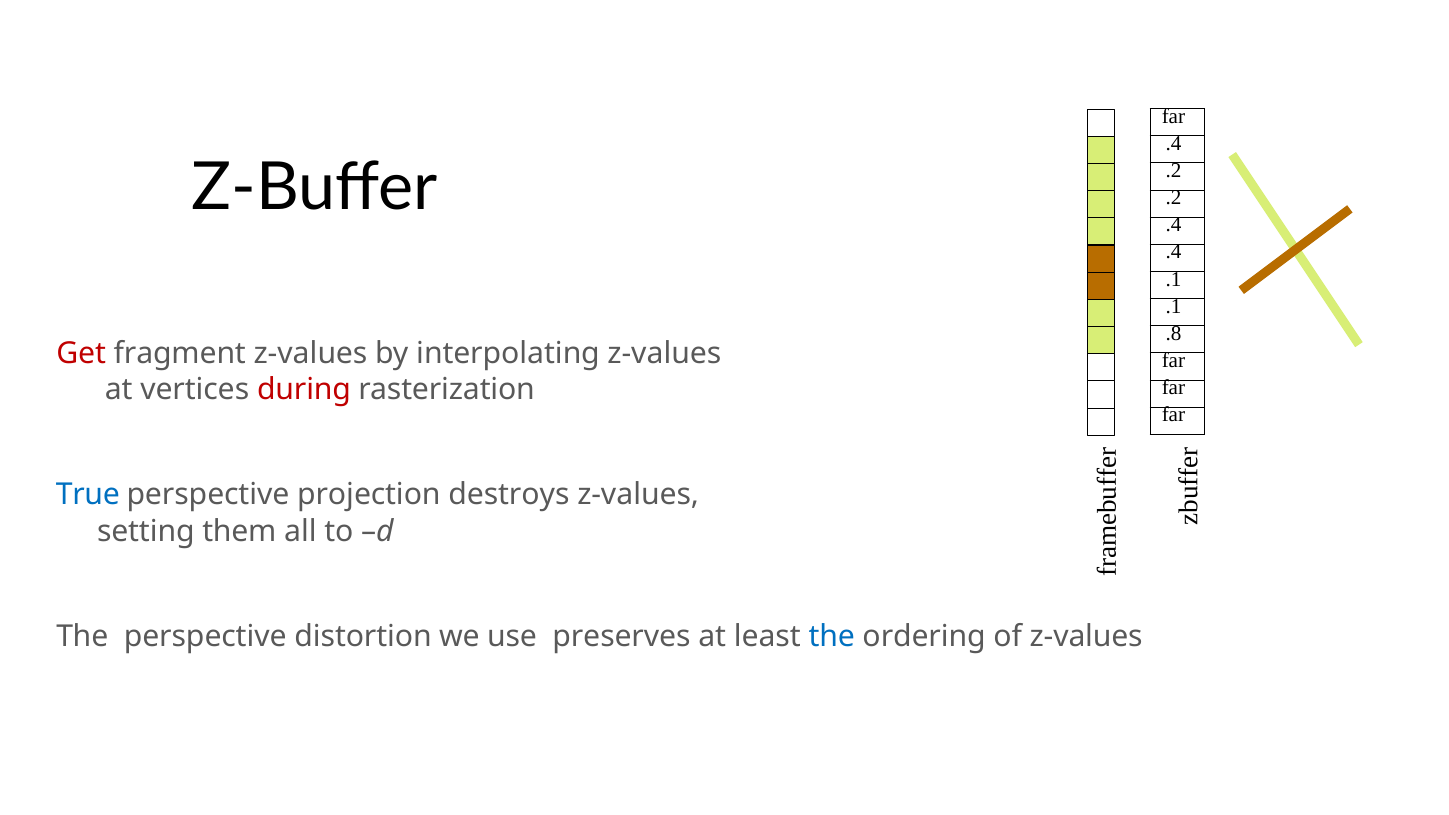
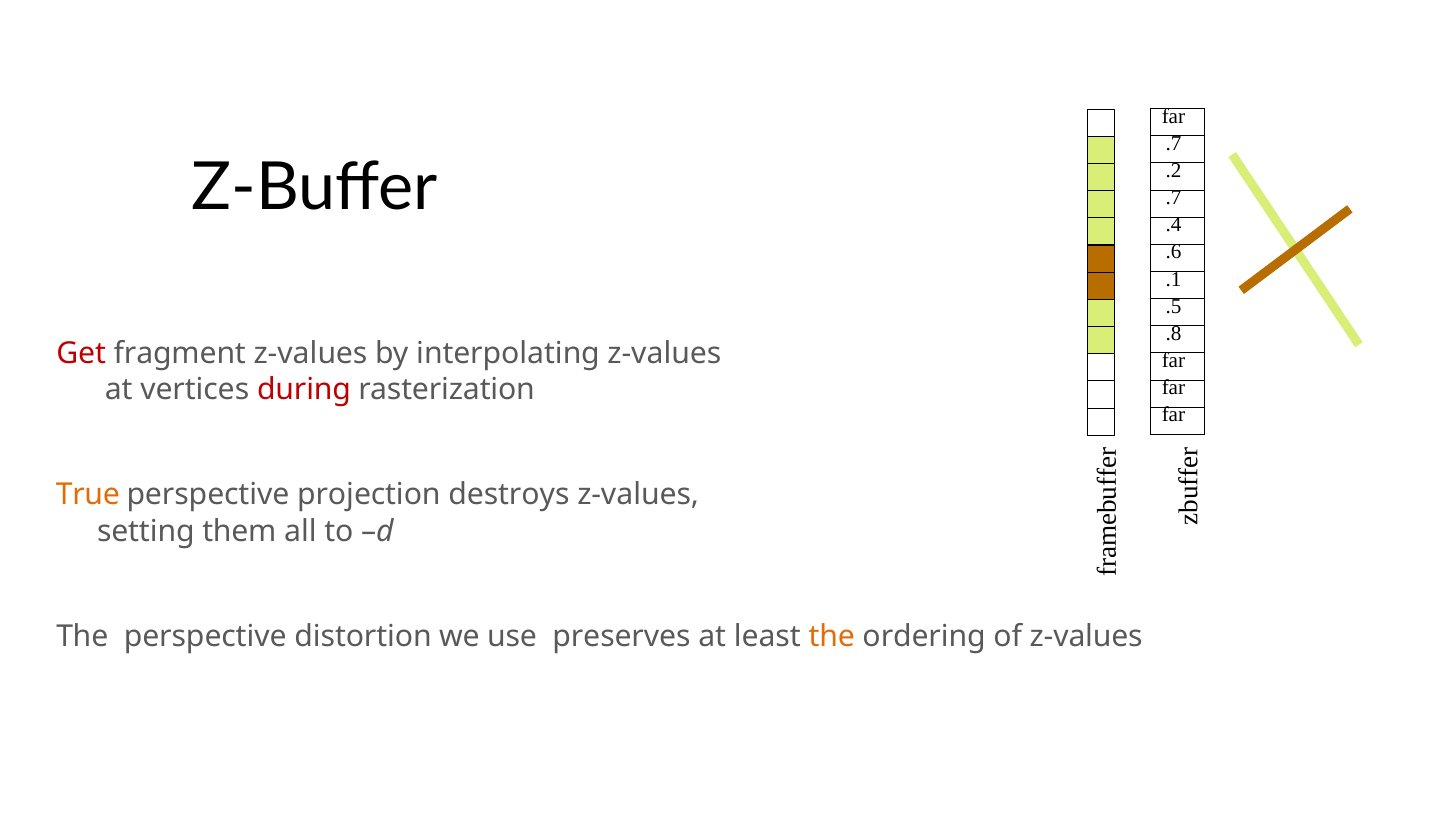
.4: .4 -> .7 (1173, 143)
.2: .2 -> .7 (1173, 198)
.4: .4 -> .6 (1173, 252)
.1: .1 -> .5 (1173, 306)
True colour: blue -> orange (88, 495)
the colour: blue -> orange (832, 637)
